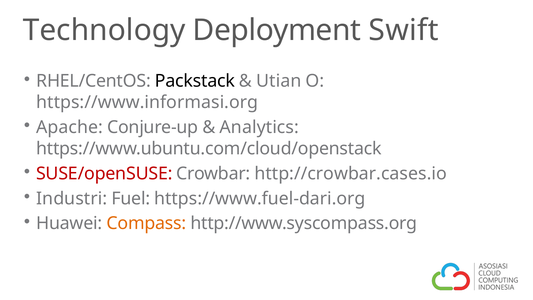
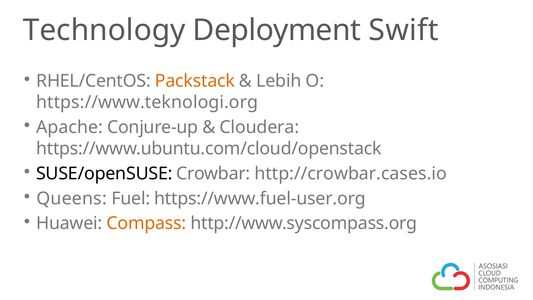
Packstack colour: black -> orange (195, 81)
Utian: Utian -> Lebih (279, 81)
https://www.informasi.org: https://www.informasi.org -> https://www.teknologi.org (147, 102)
Analytics: Analytics -> Cloudera (259, 127)
SUSE/openSUSE colour: red -> black (104, 174)
Industri: Industri -> Queens (72, 198)
https://www.fuel-dari.org: https://www.fuel-dari.org -> https://www.fuel-user.org (260, 198)
